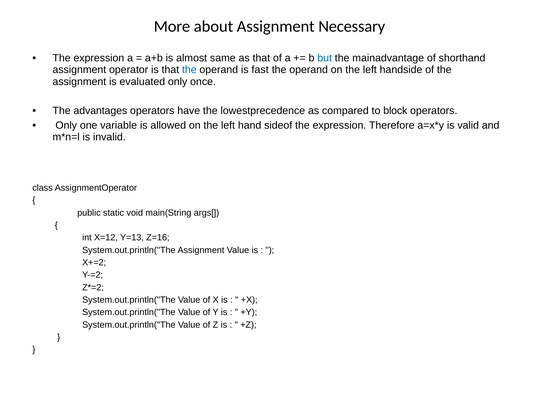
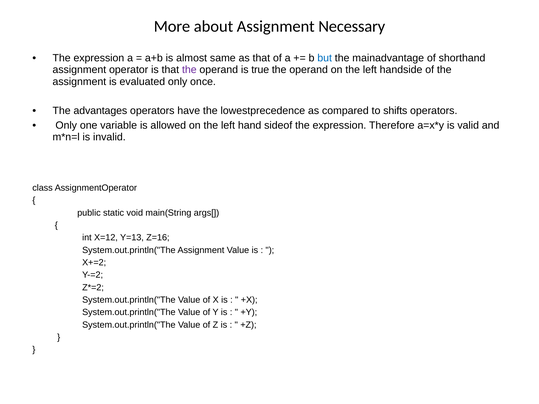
the colour: blue -> purple (189, 70)
fast: fast -> true (260, 70)
block: block -> shifts (395, 111)
